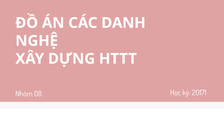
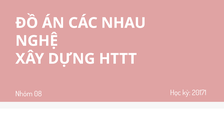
DANH: DANH -> NHAU (123, 23)
